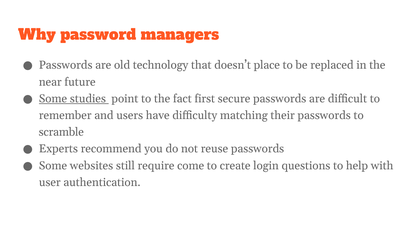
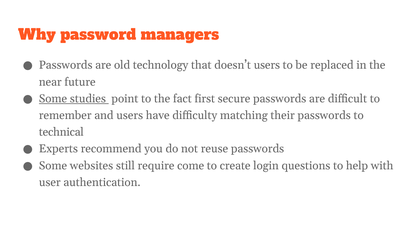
doesn’t place: place -> users (267, 65)
scramble: scramble -> technical (61, 132)
